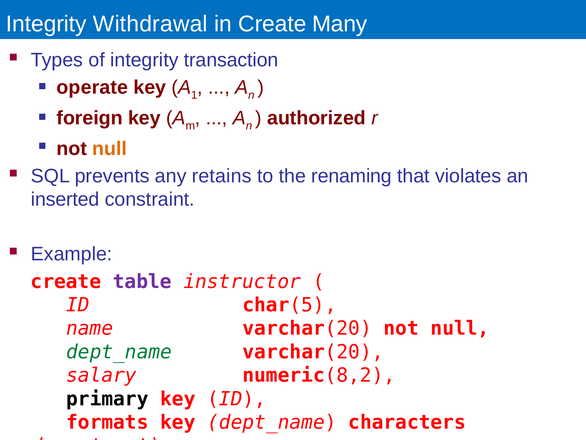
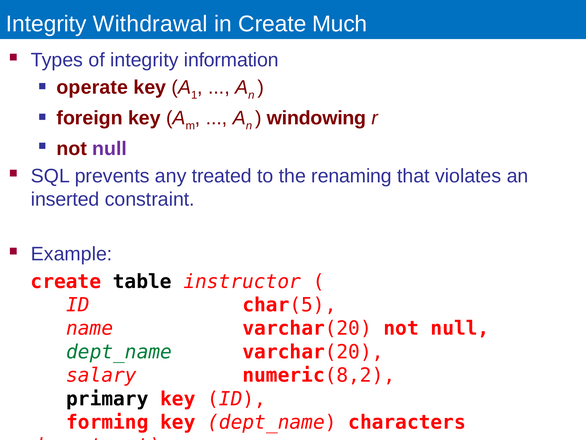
Many: Many -> Much (340, 24)
transaction: transaction -> information (231, 60)
authorized: authorized -> windowing (317, 118)
null colour: orange -> purple (110, 148)
retains: retains -> treated (222, 176)
table colour: purple -> black (142, 281)
formats: formats -> forming (107, 422)
